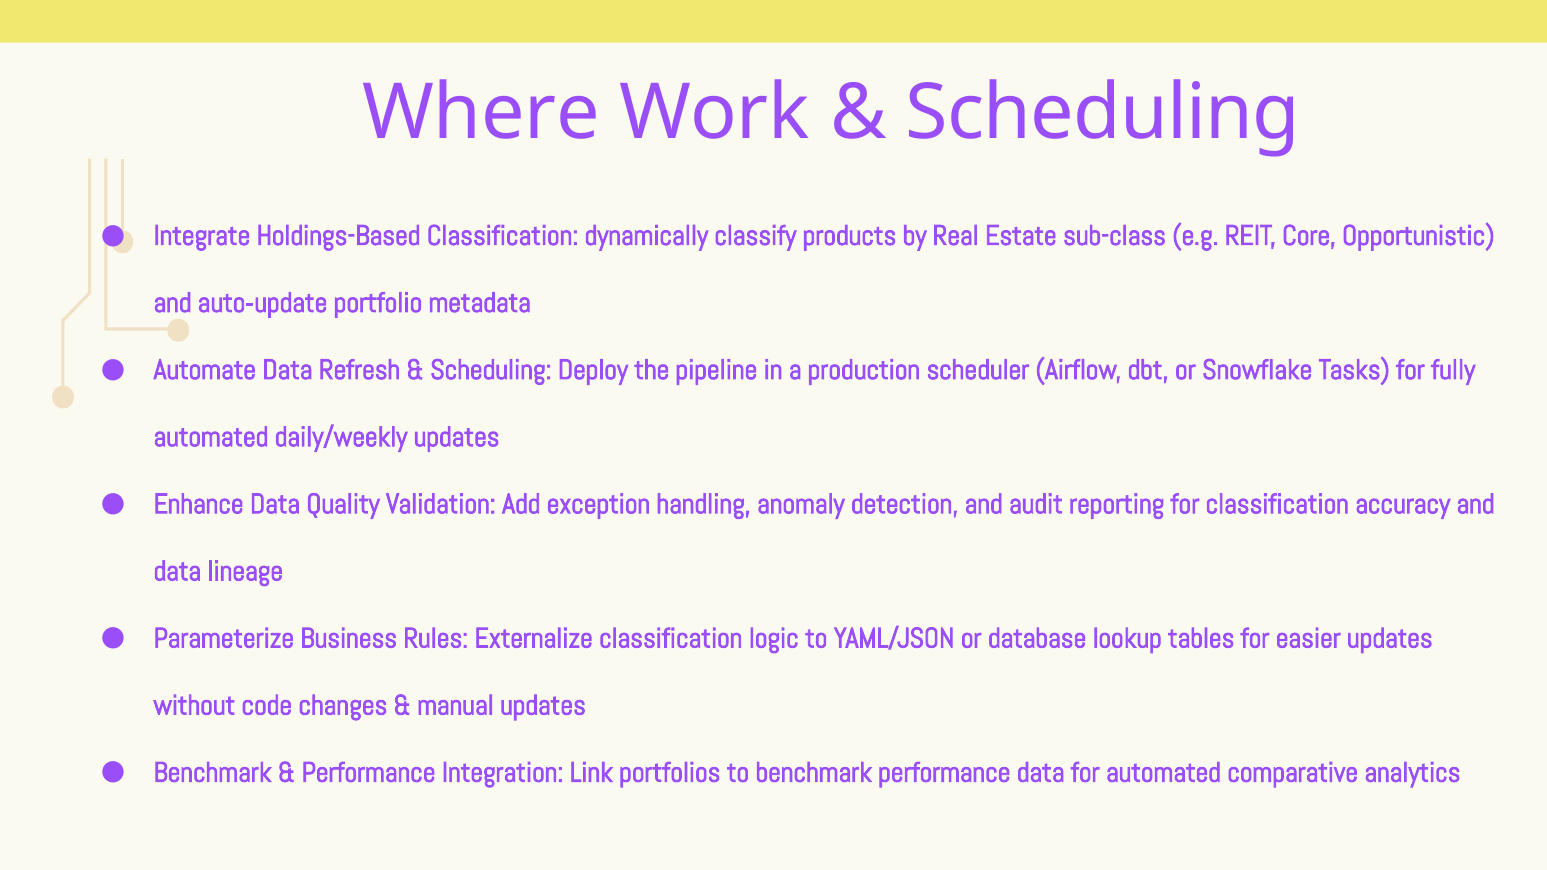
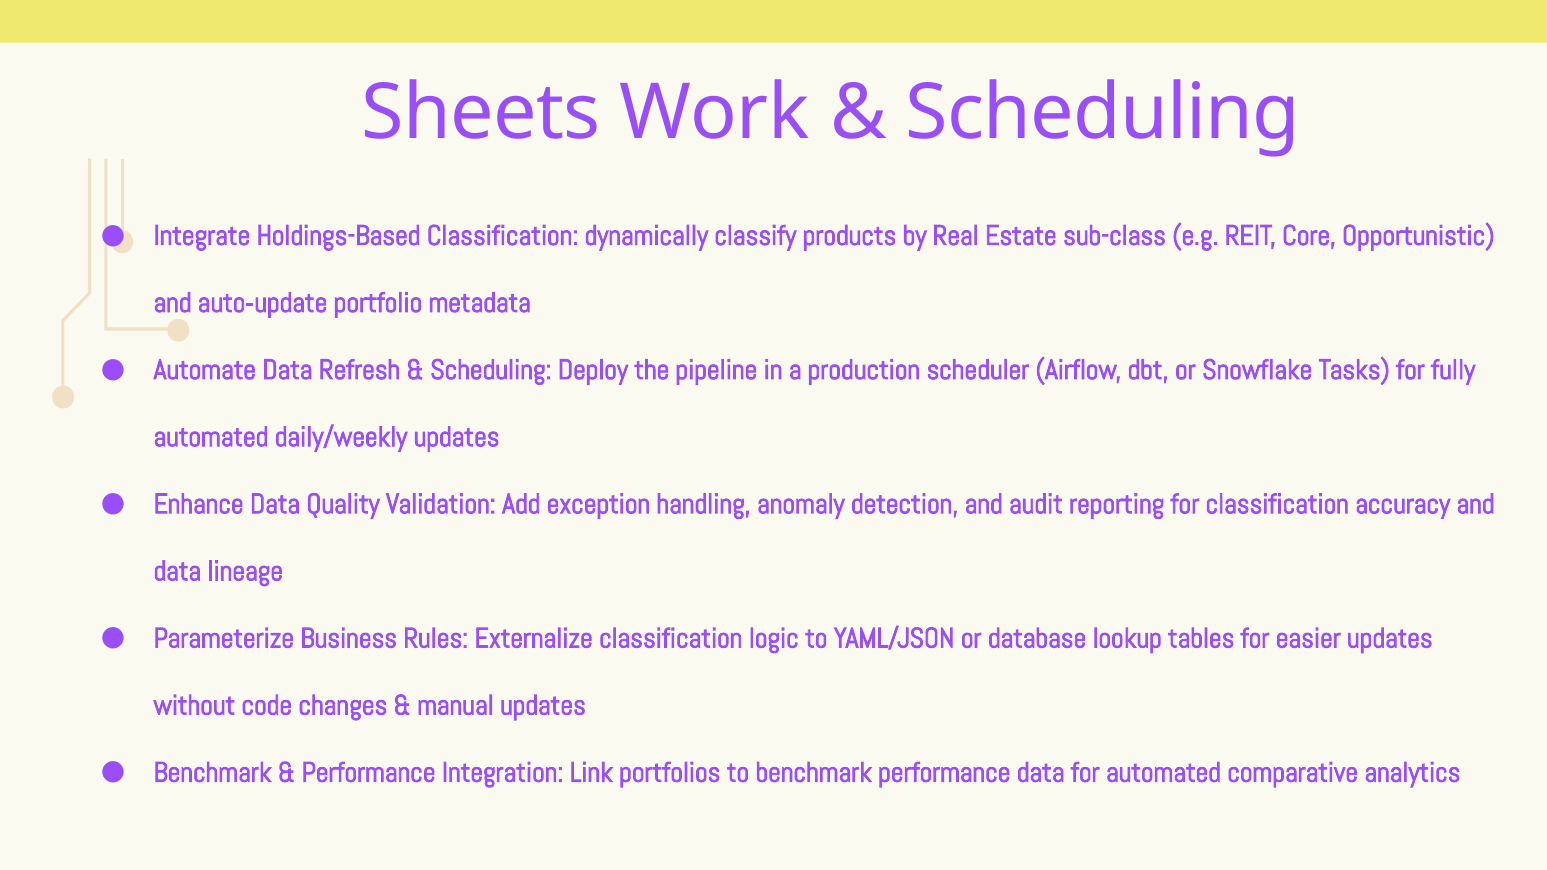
Where: Where -> Sheets (481, 113)
